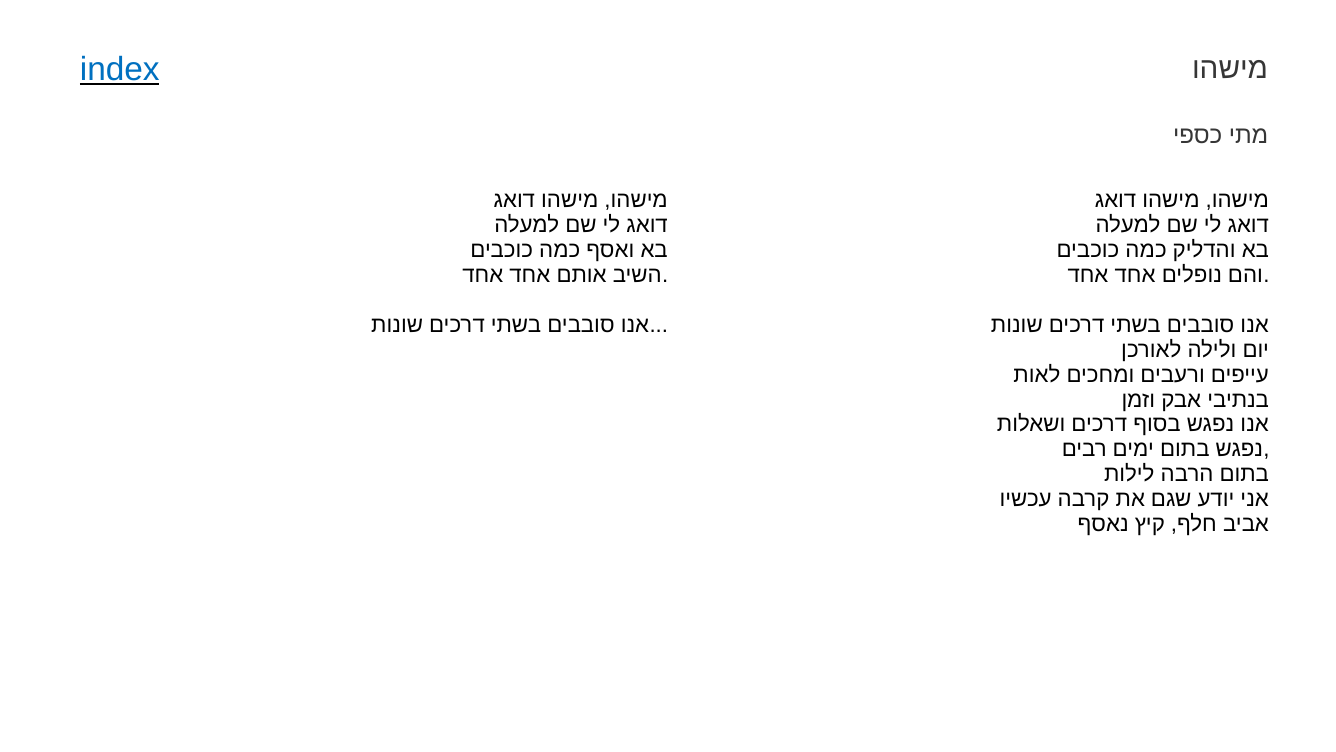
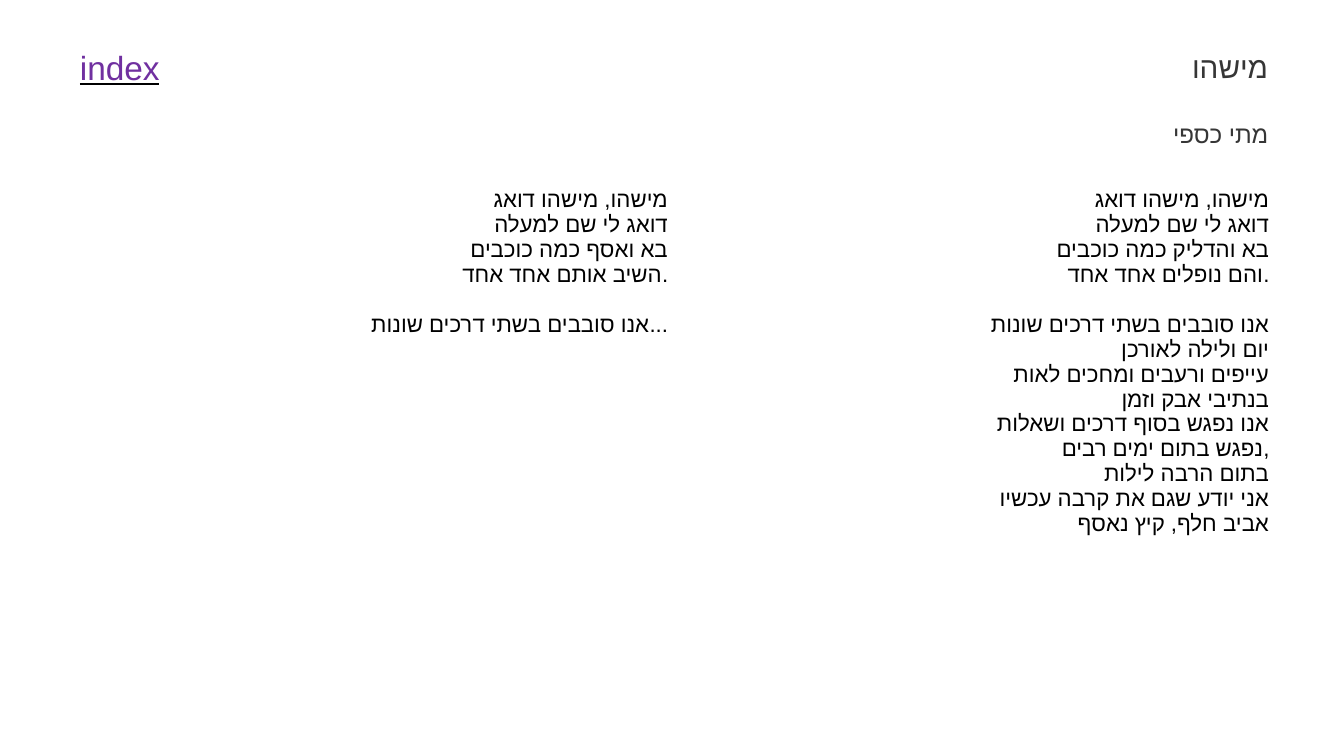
index colour: blue -> purple (120, 69)
